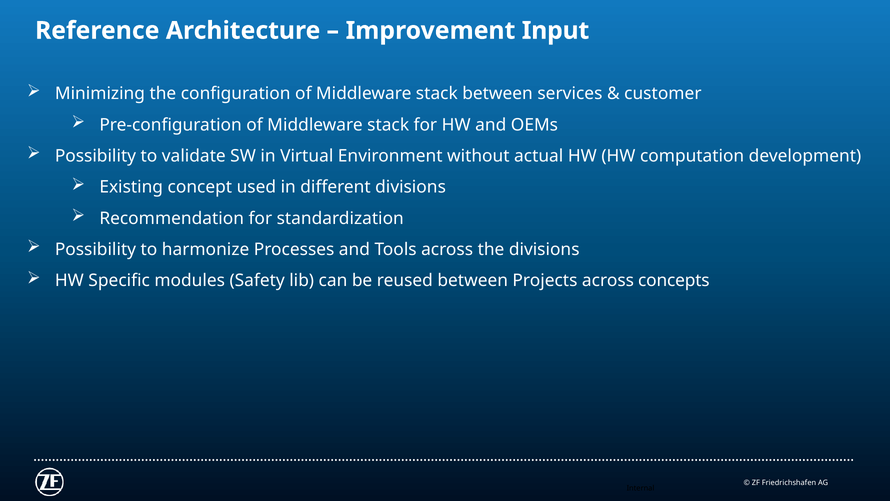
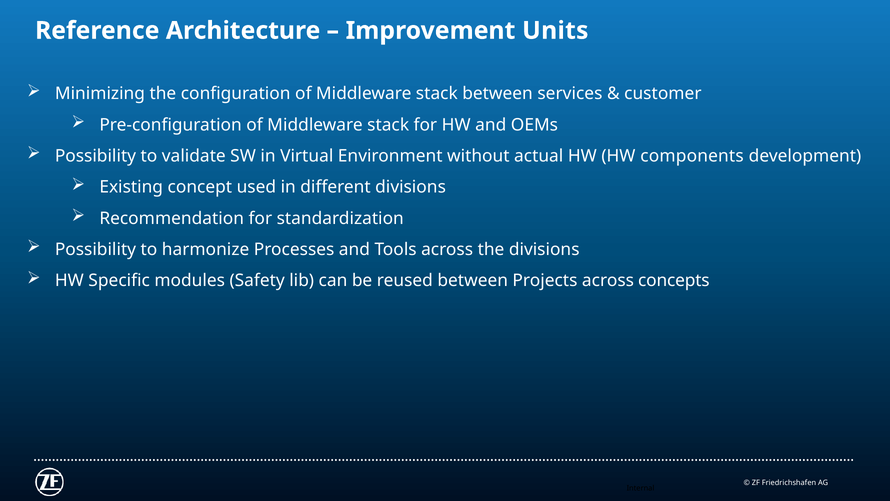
Input: Input -> Units (555, 31)
computation: computation -> components (692, 156)
